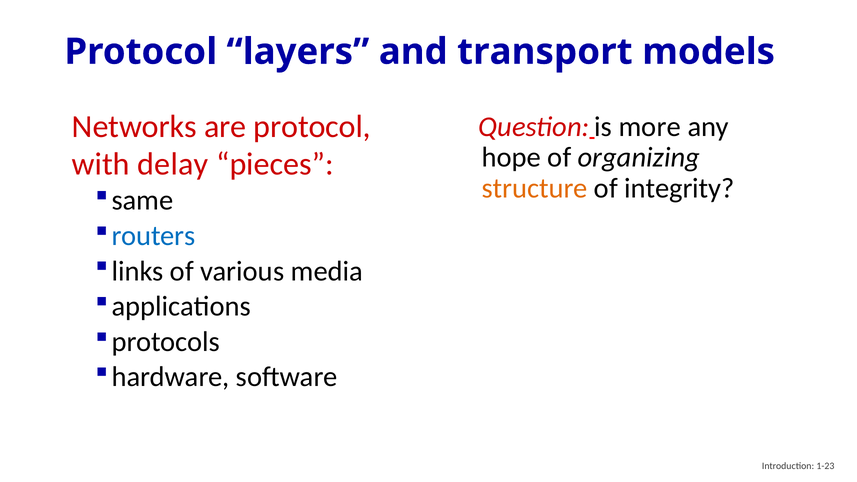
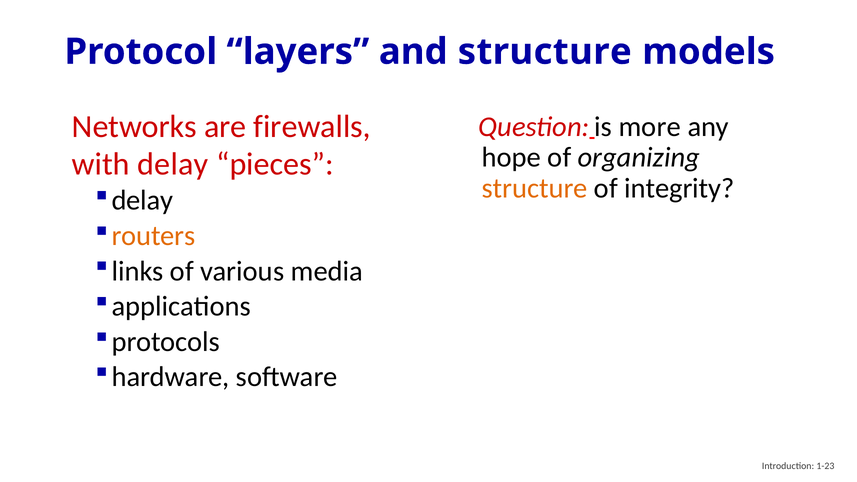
and transport: transport -> structure (545, 52)
are protocol: protocol -> firewalls (312, 126)
same: same -> delay (142, 200)
routers colour: blue -> orange (153, 236)
